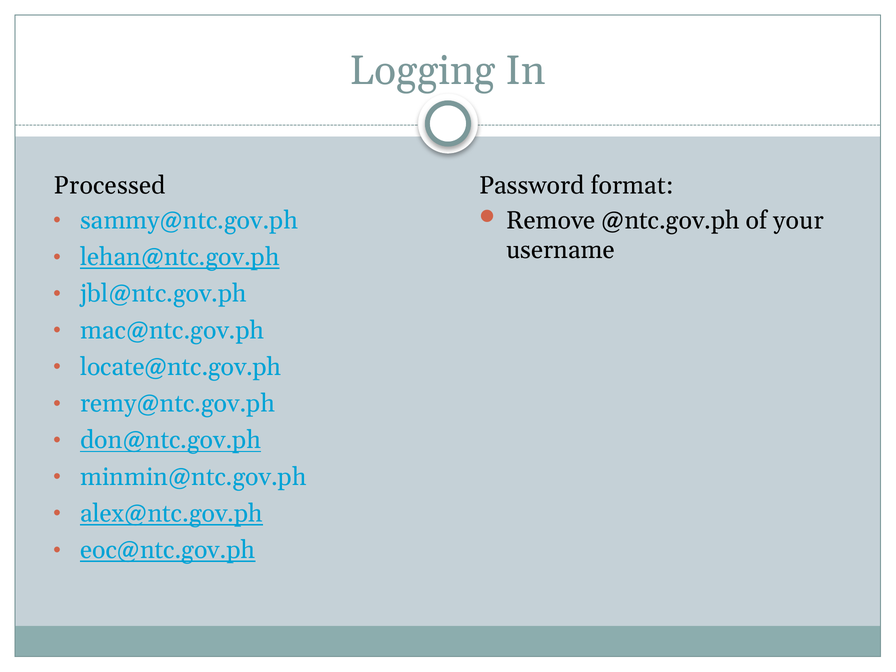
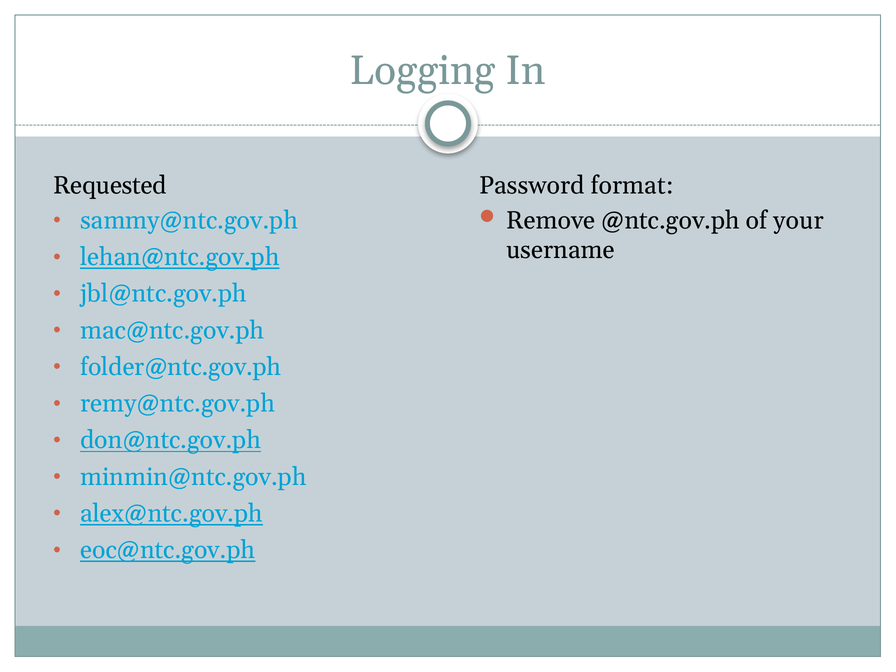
Processed: Processed -> Requested (110, 186)
locate@ntc.gov.ph: locate@ntc.gov.ph -> folder@ntc.gov.ph (181, 367)
